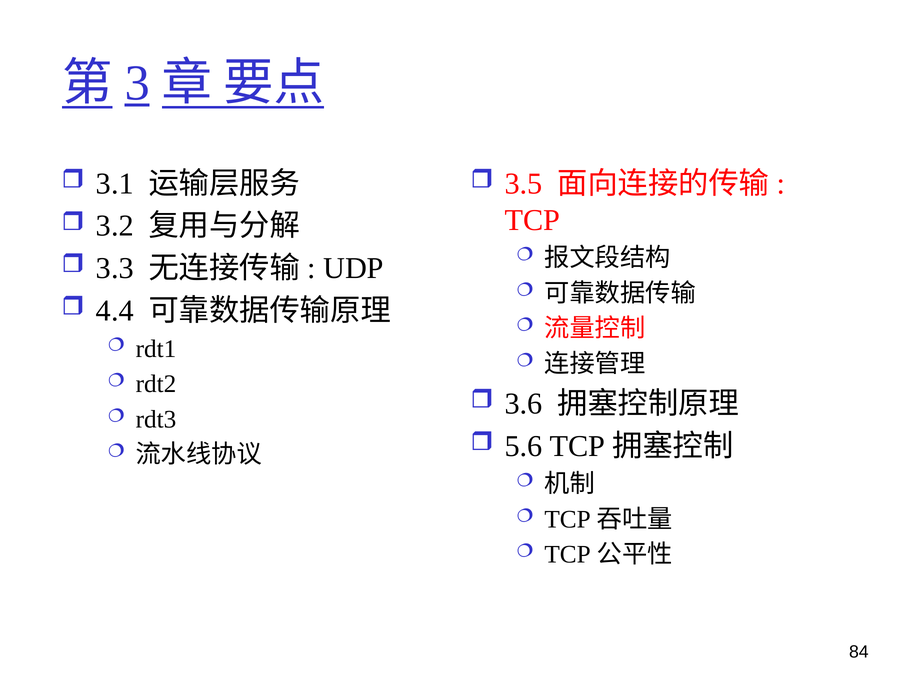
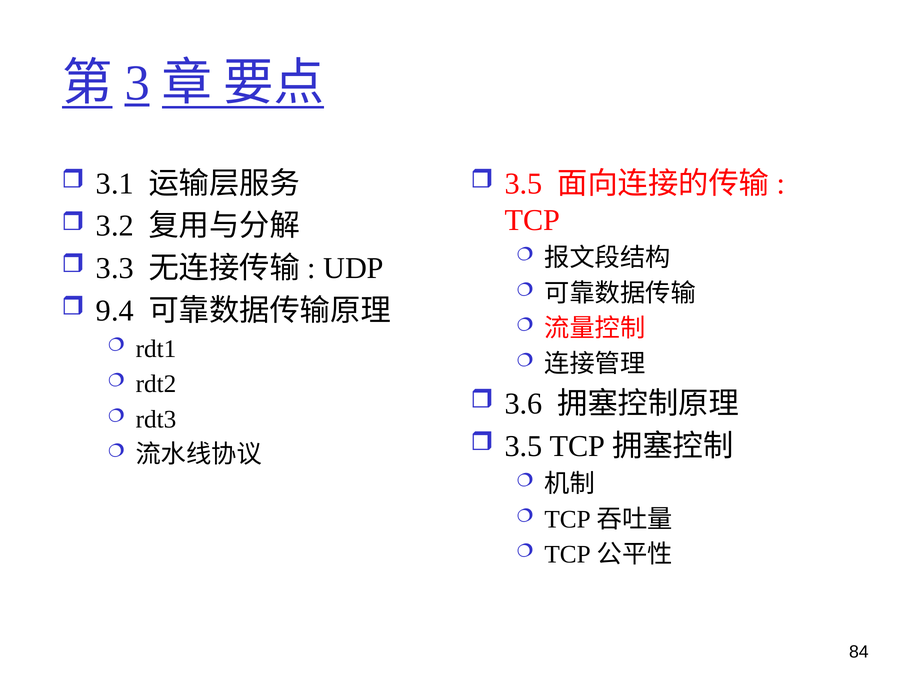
4.4: 4.4 -> 9.4 (115, 311)
5.6: 5.6 -> 3.5 (524, 446)
